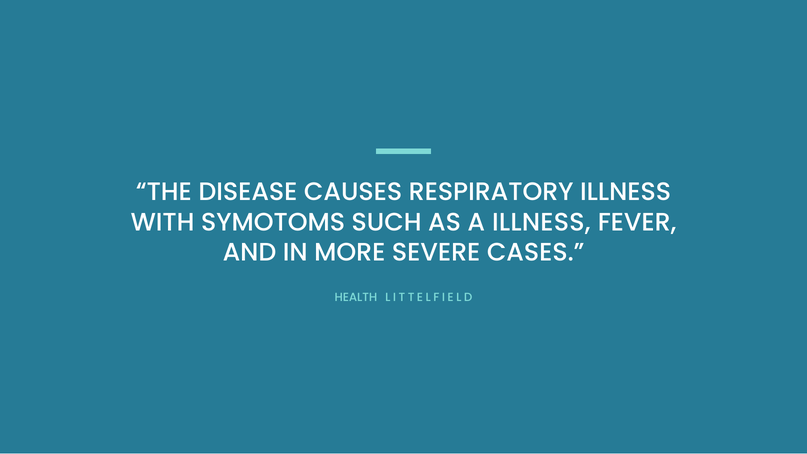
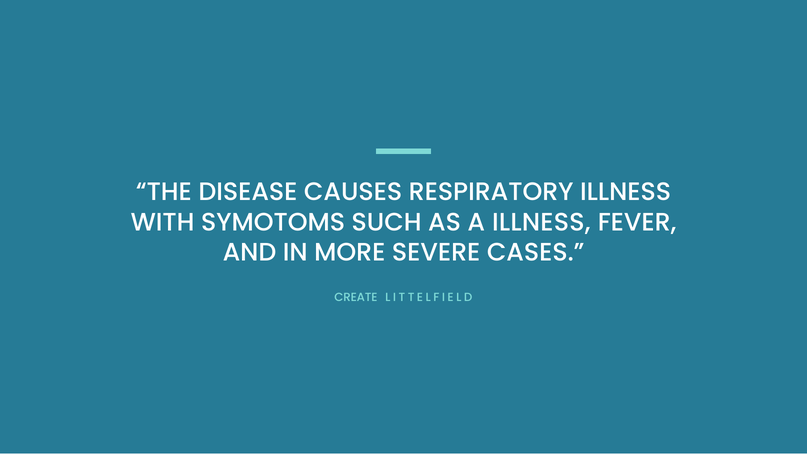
HEALTH: HEALTH -> CREATE (356, 298)
